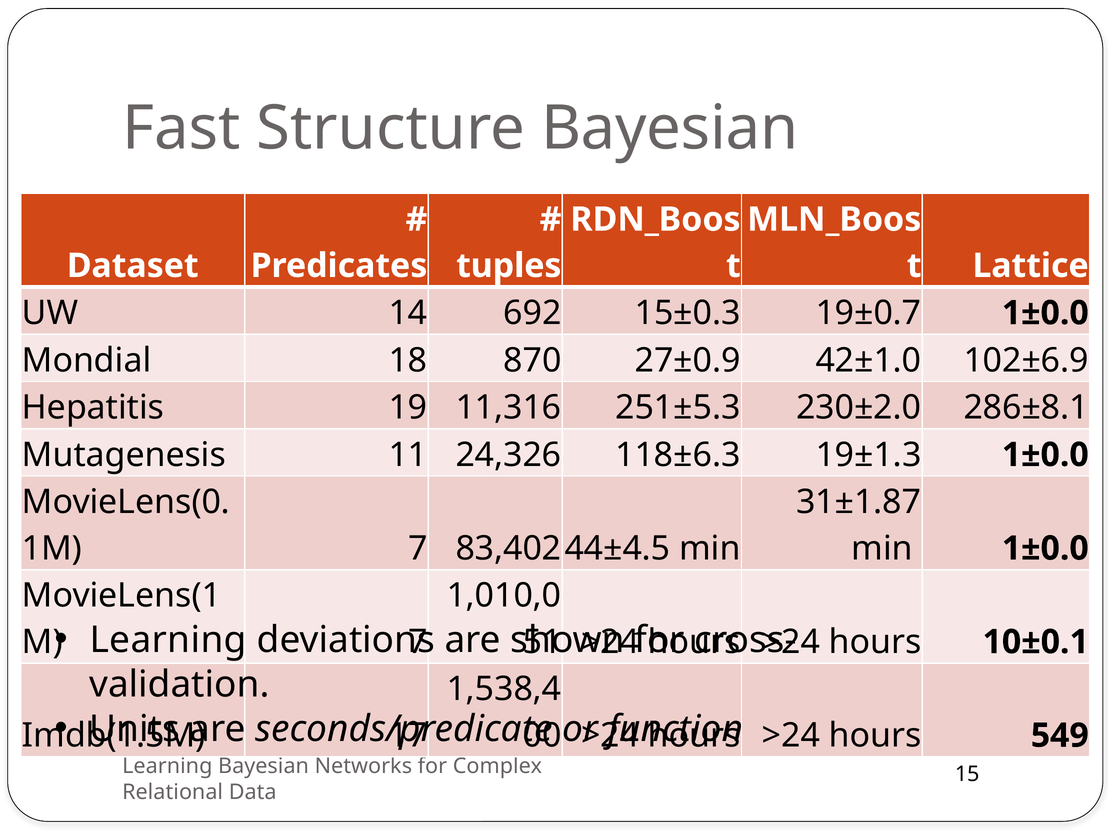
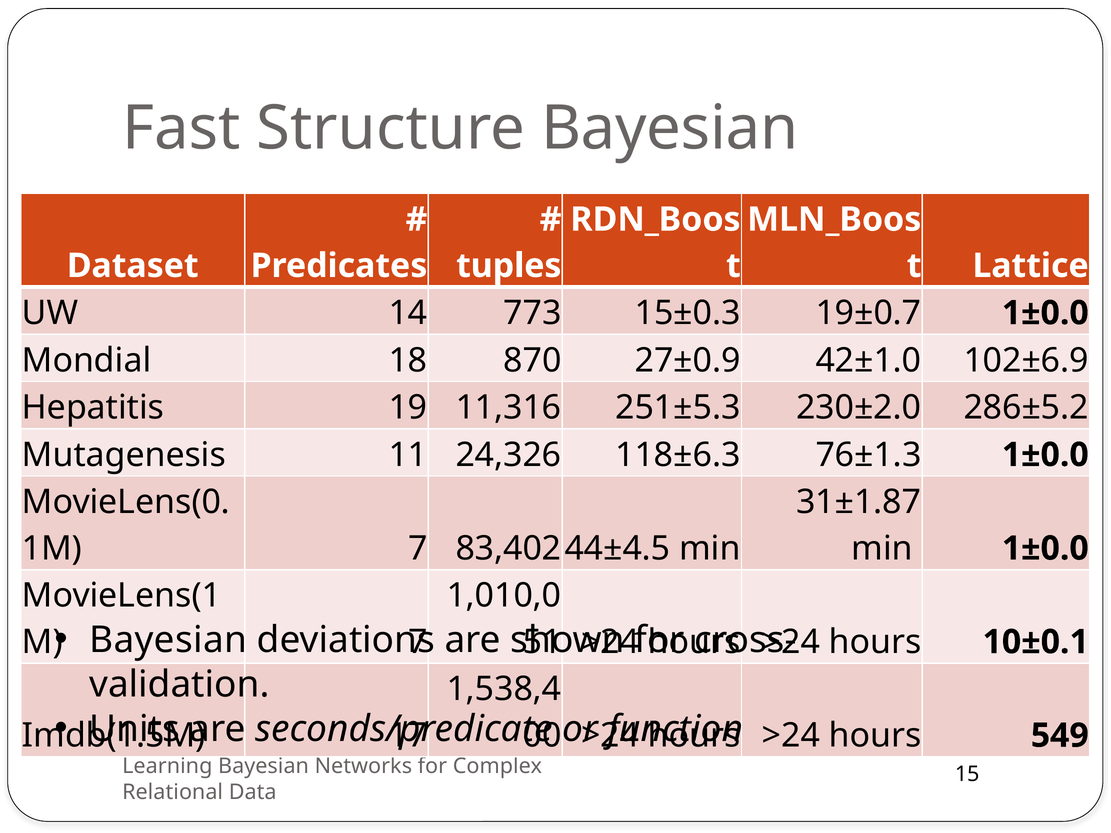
692: 692 -> 773 (532, 313)
286±8.1: 286±8.1 -> 286±5.2 (1026, 408)
19±1.3: 19±1.3 -> 76±1.3 (868, 455)
Learning: Learning -> Bayesian (168, 640)
